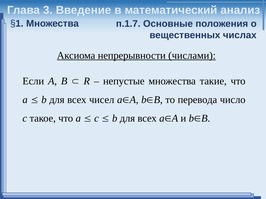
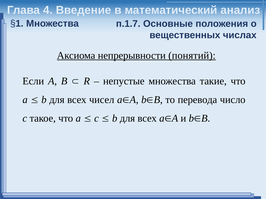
3: 3 -> 4 (48, 10)
числами: числами -> понятий (192, 56)
